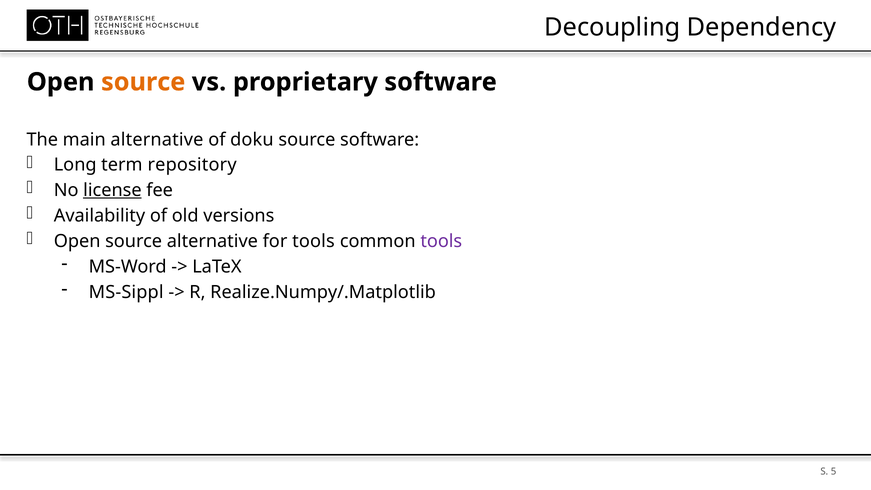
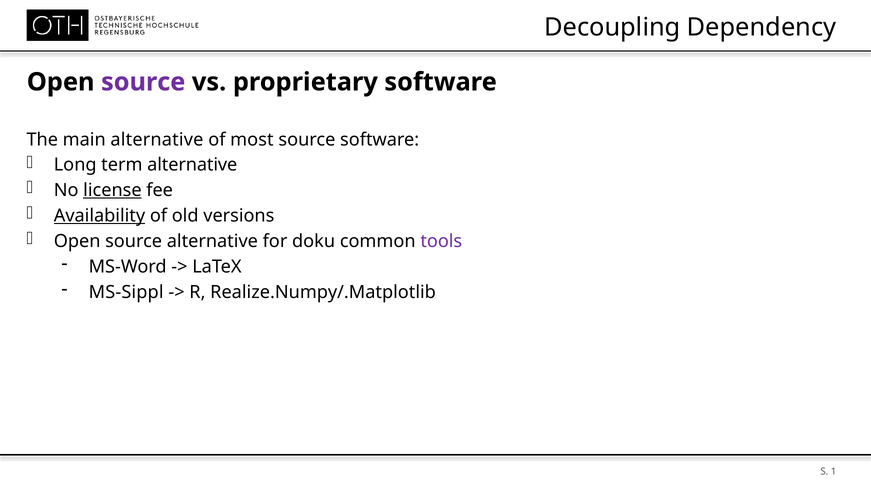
source colour: orange -> purple (143, 82)
doku: doku -> most (252, 140)
term repository: repository -> alternative (192, 165)
Availability underline: none -> present (99, 216)
for tools: tools -> doku (314, 241)
5: 5 -> 1 (834, 472)
